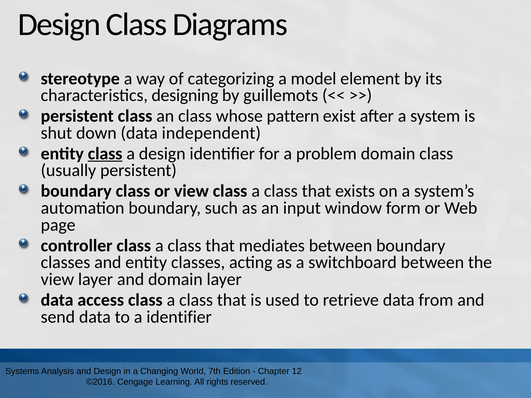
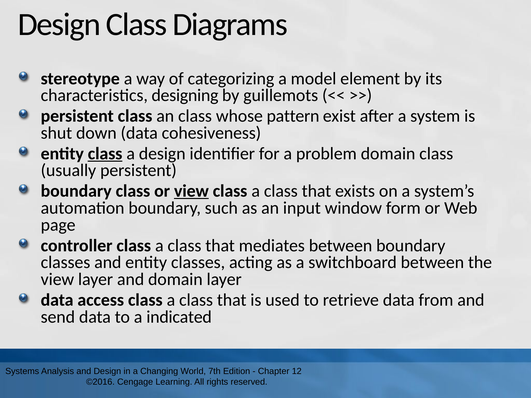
independent: independent -> cohesiveness (211, 133)
view underline: none -> present (191, 191)
a identifier: identifier -> indicated (179, 317)
